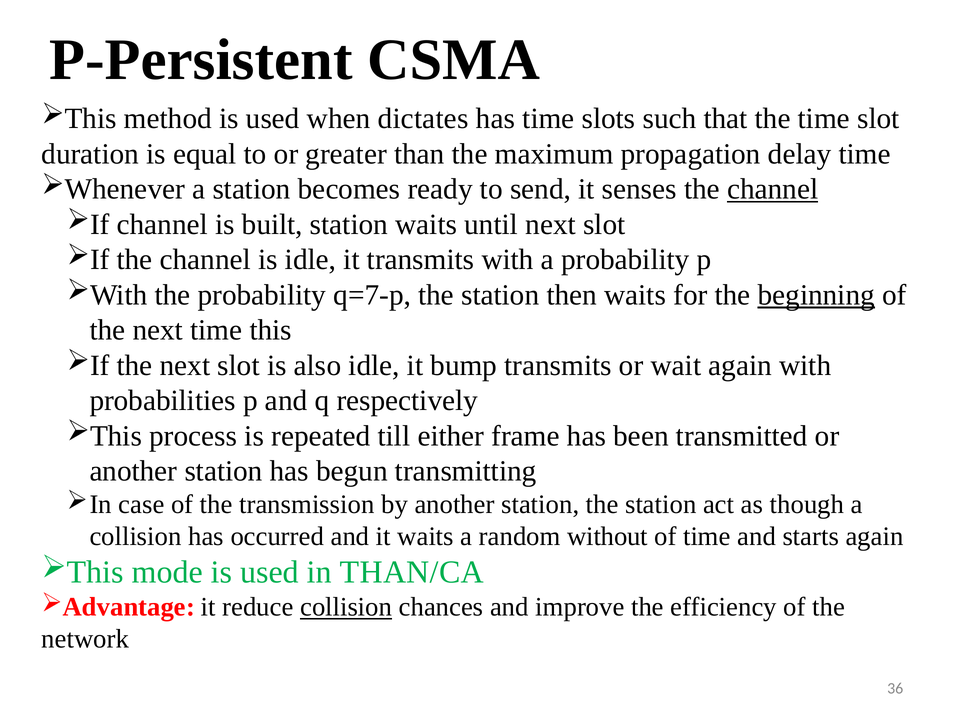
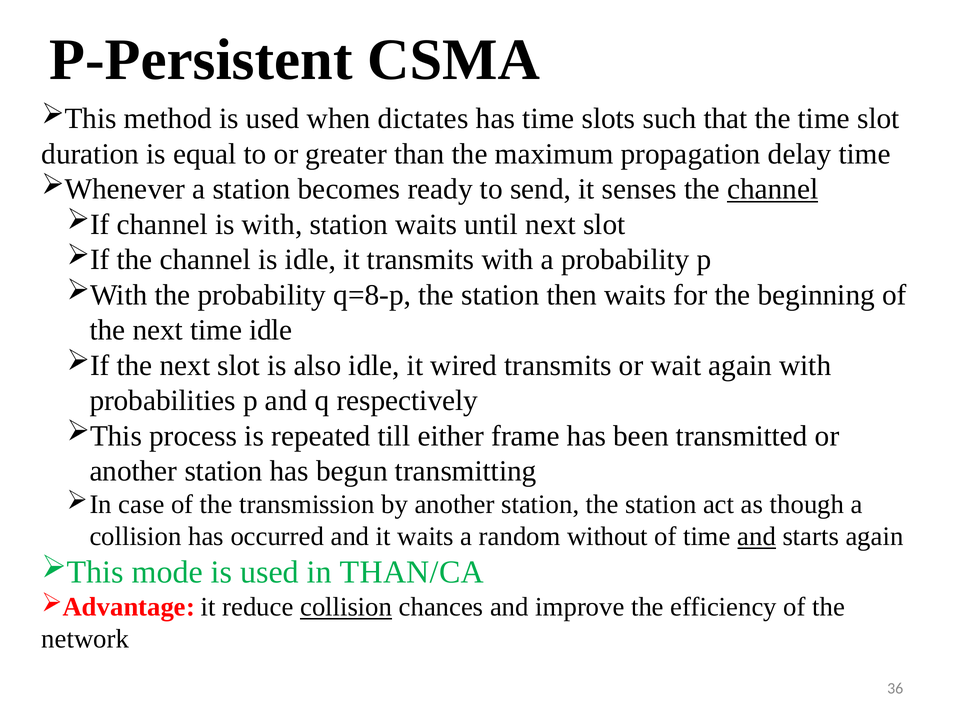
is built: built -> with (272, 224)
q=7-p: q=7-p -> q=8-p (372, 295)
beginning underline: present -> none (816, 295)
time this: this -> idle (271, 330)
bump: bump -> wired (464, 365)
and underline: none -> present (757, 536)
